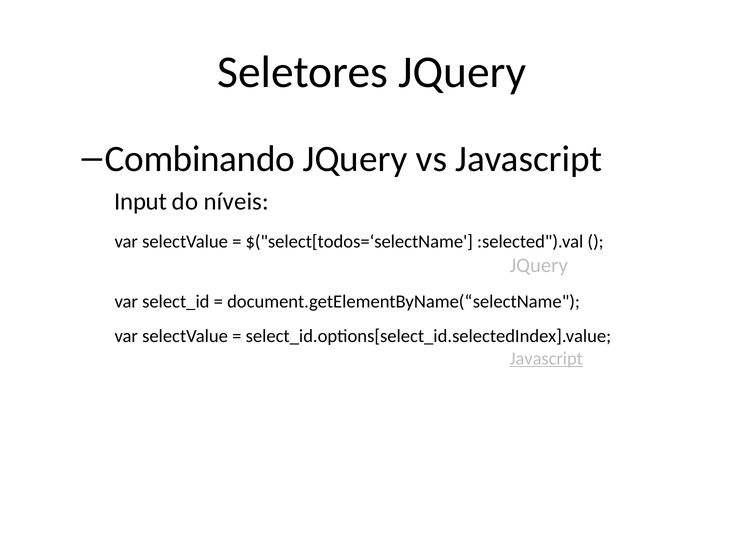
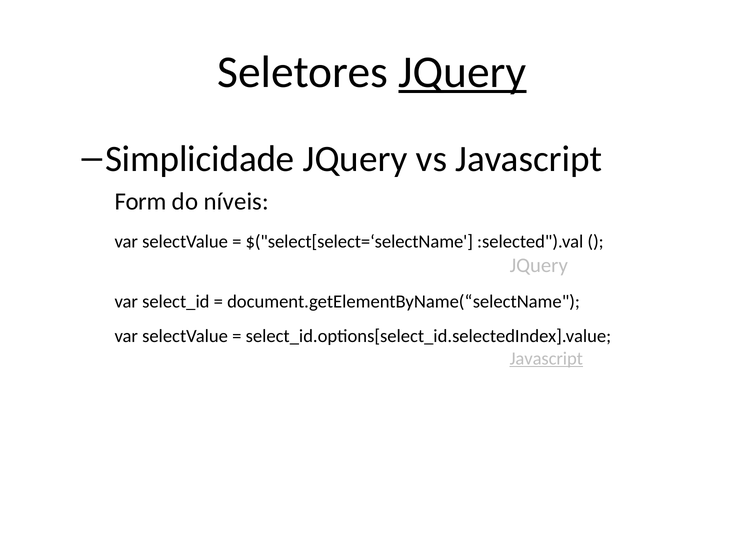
JQuery underline: none -> present (462, 72)
Combinando: Combinando -> Simplicidade (200, 159)
Input: Input -> Form (141, 201)
$("select[todos=‘selectName: $("select[todos=‘selectName -> $("select[select=‘selectName (359, 241)
